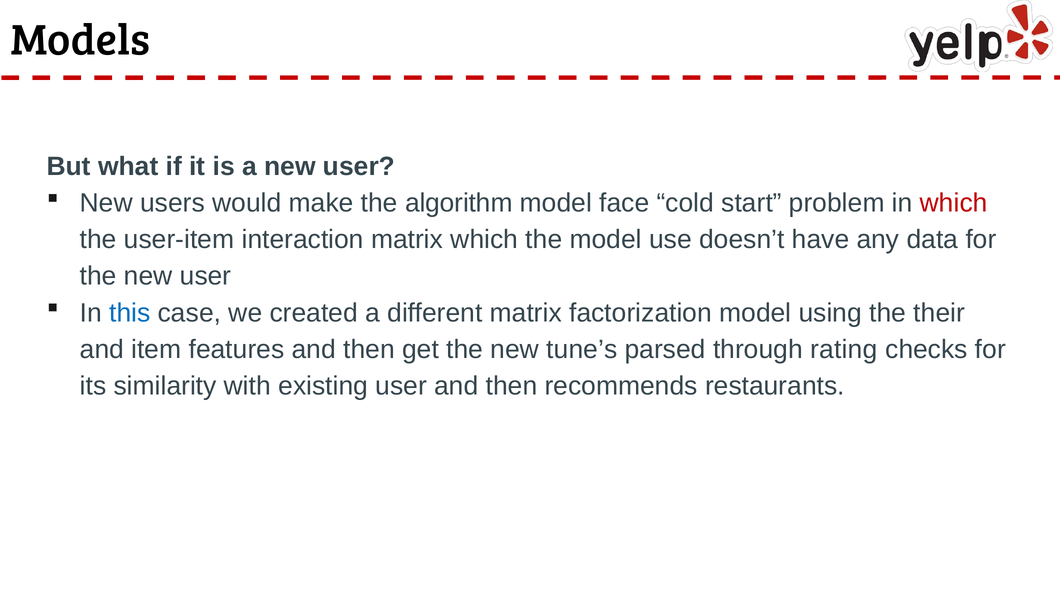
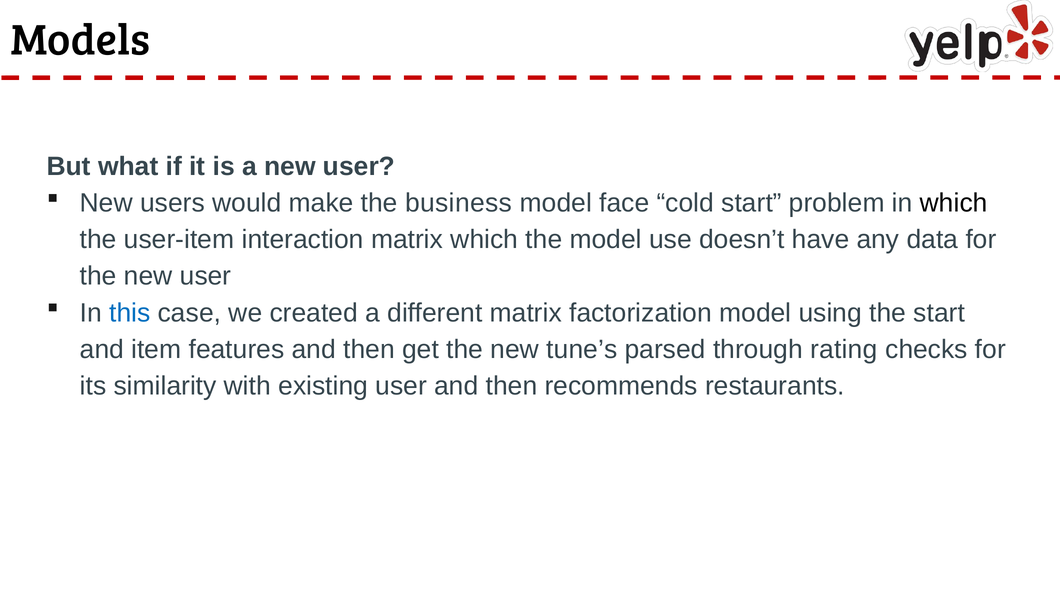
algorithm: algorithm -> business (459, 203)
which colour: red -> black (954, 203)
the their: their -> start (939, 313)
